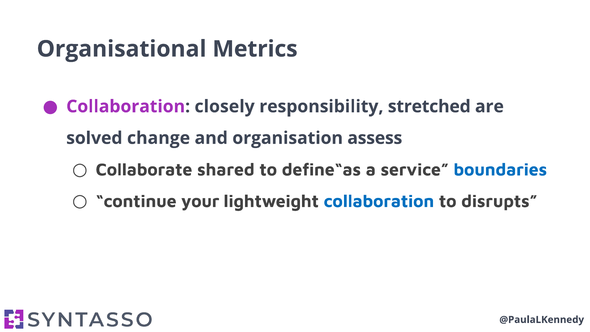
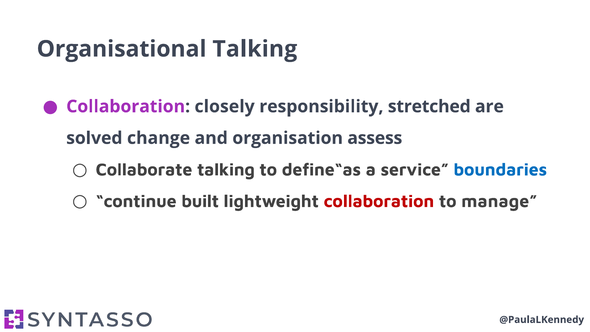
Organisational Metrics: Metrics -> Talking (255, 49)
Collaborate shared: shared -> talking (226, 170)
your: your -> built (200, 201)
collaboration colour: blue -> red (379, 201)
disrupts: disrupts -> manage (499, 201)
